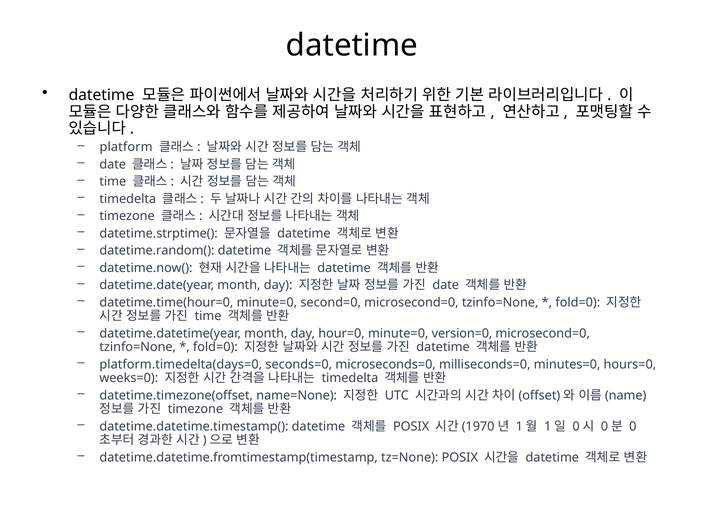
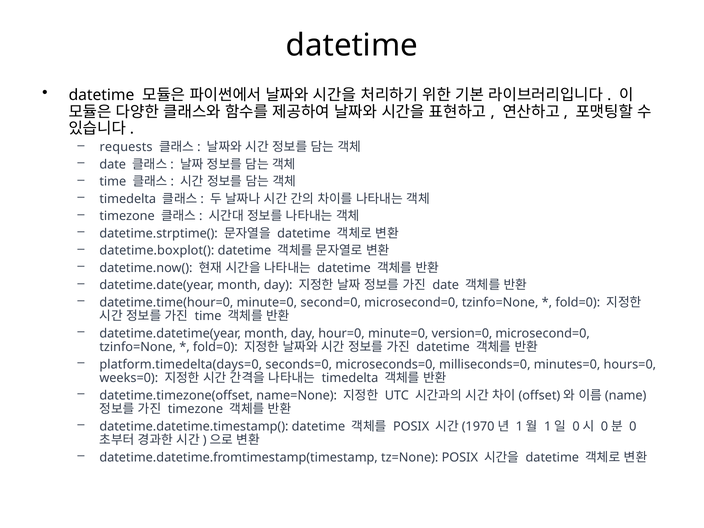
platform: platform -> requests (126, 147)
datetime.random(: datetime.random( -> datetime.boxplot( (157, 251)
